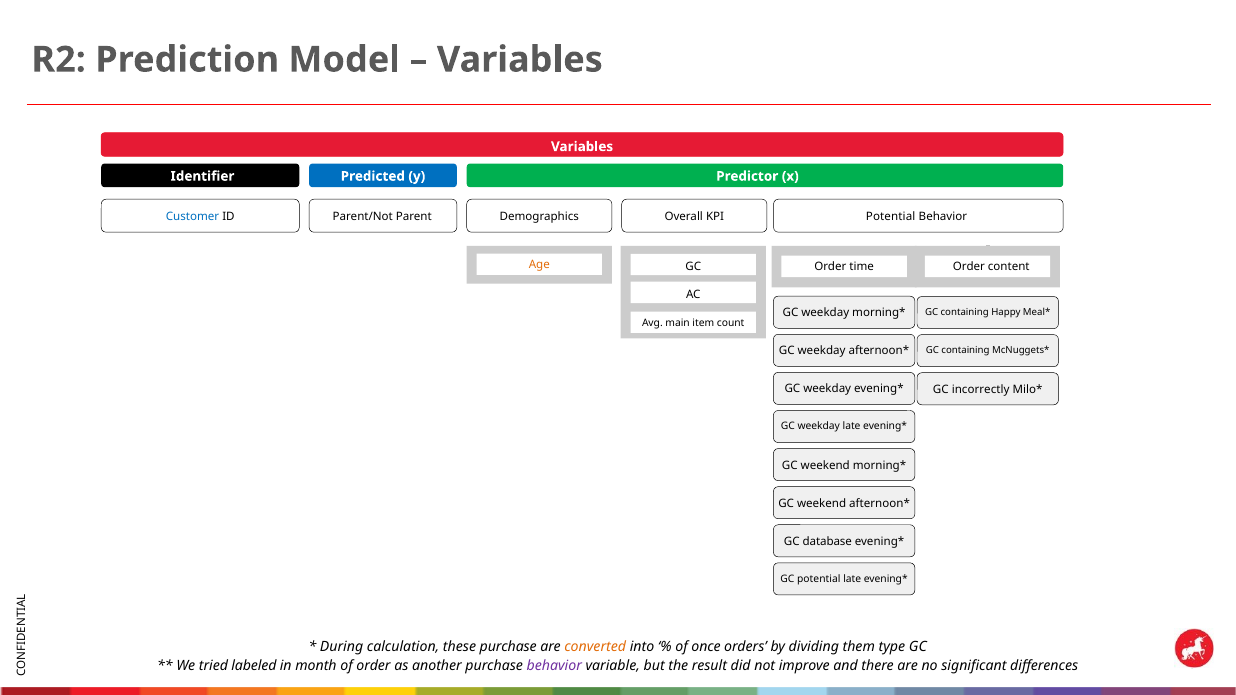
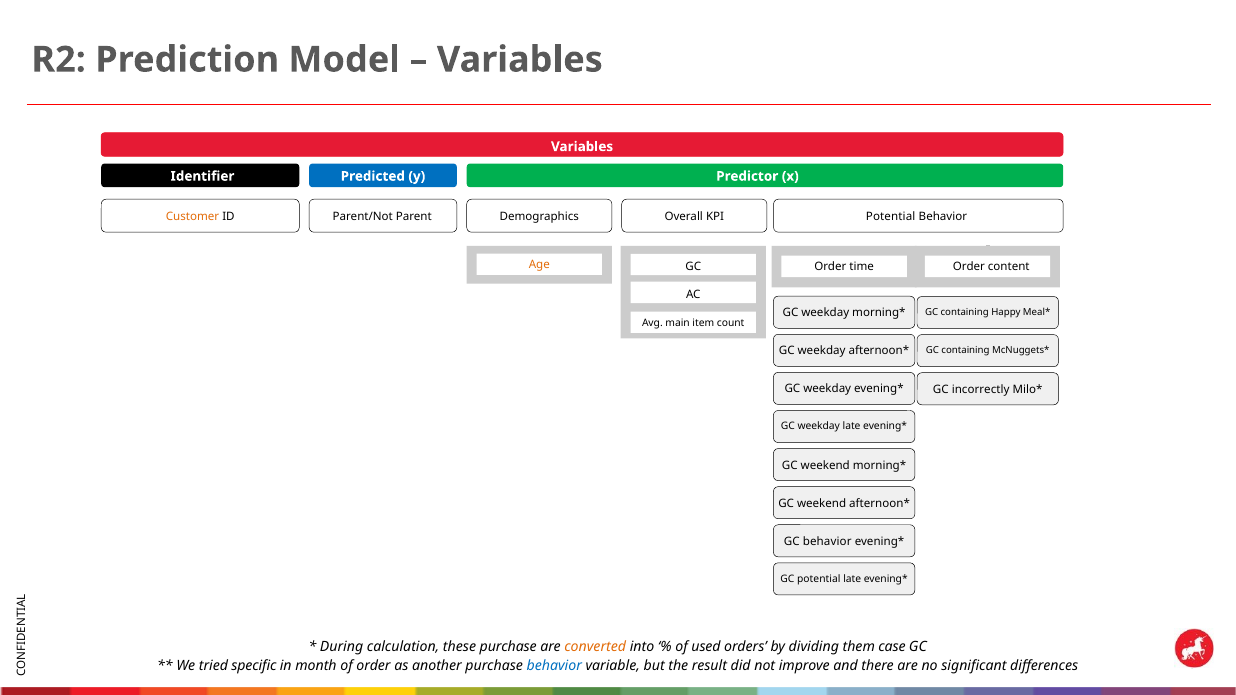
Customer colour: blue -> orange (193, 216)
GC database: database -> behavior (827, 542)
once: once -> used (706, 647)
type: type -> case (892, 647)
labeled: labeled -> specific (254, 666)
behavior colour: purple -> blue (554, 666)
